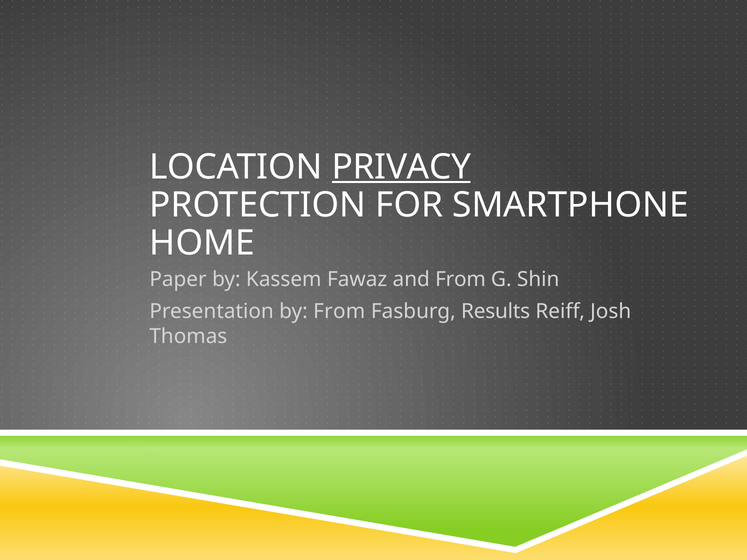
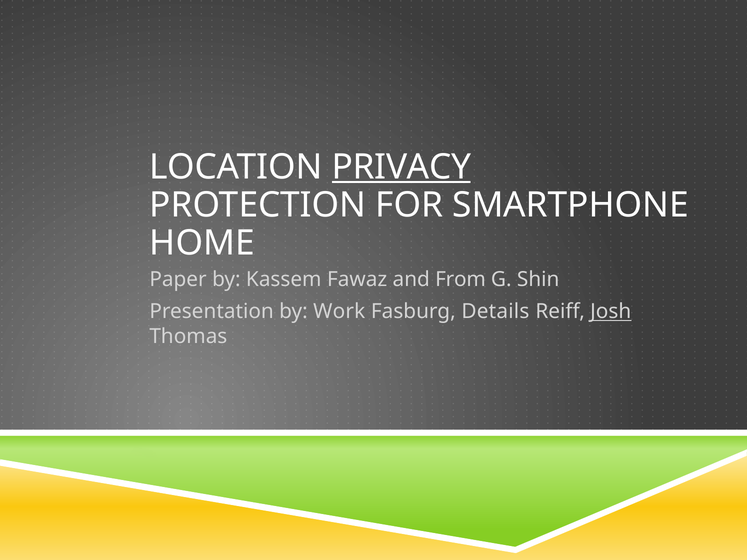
by From: From -> Work (339, 312)
Results: Results -> Details (495, 312)
Josh underline: none -> present (611, 312)
